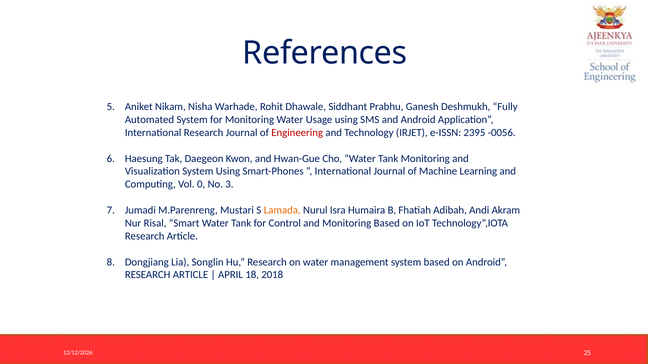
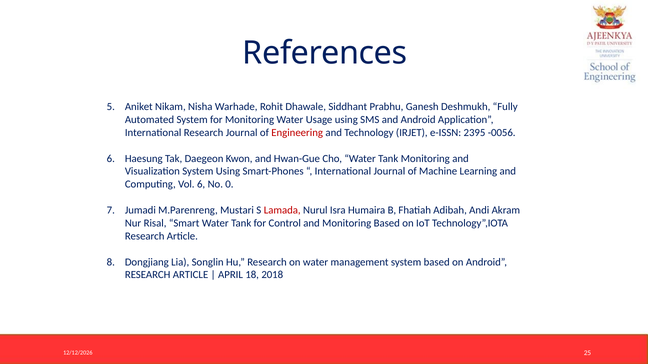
Vol 0: 0 -> 6 (201, 185)
3: 3 -> 0 (229, 185)
Lamada colour: orange -> red (282, 211)
